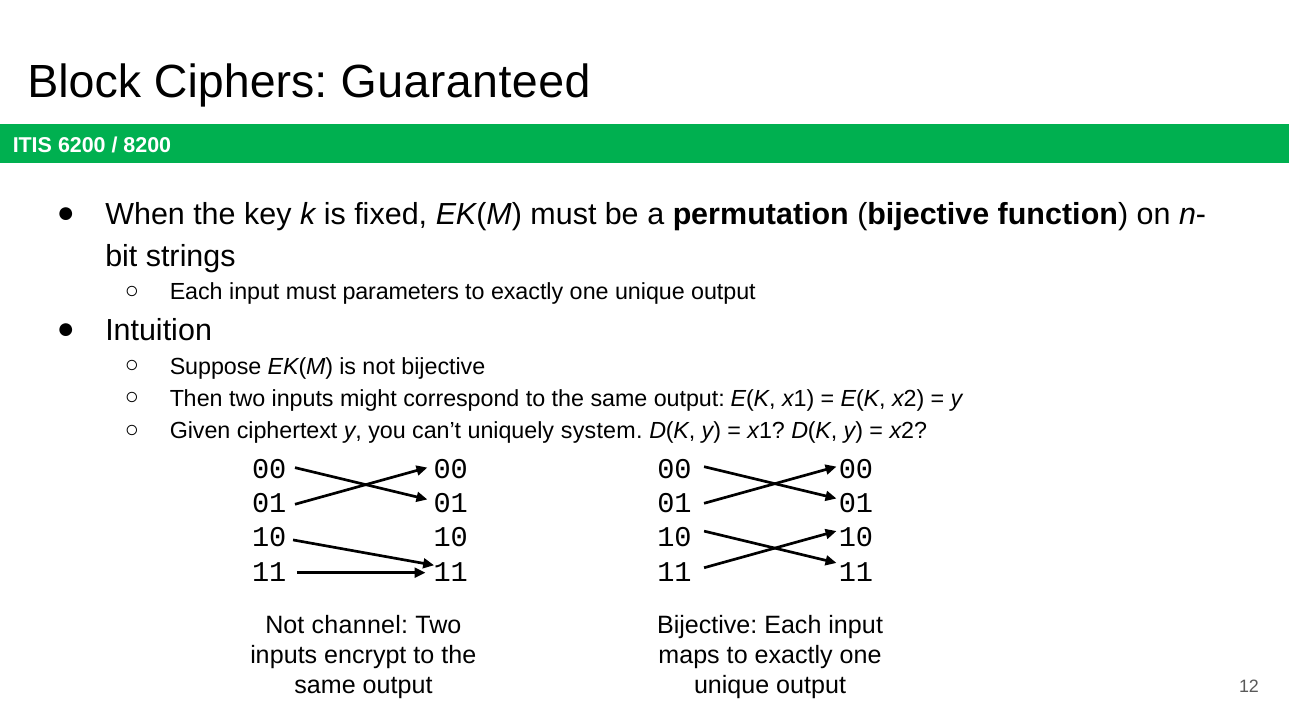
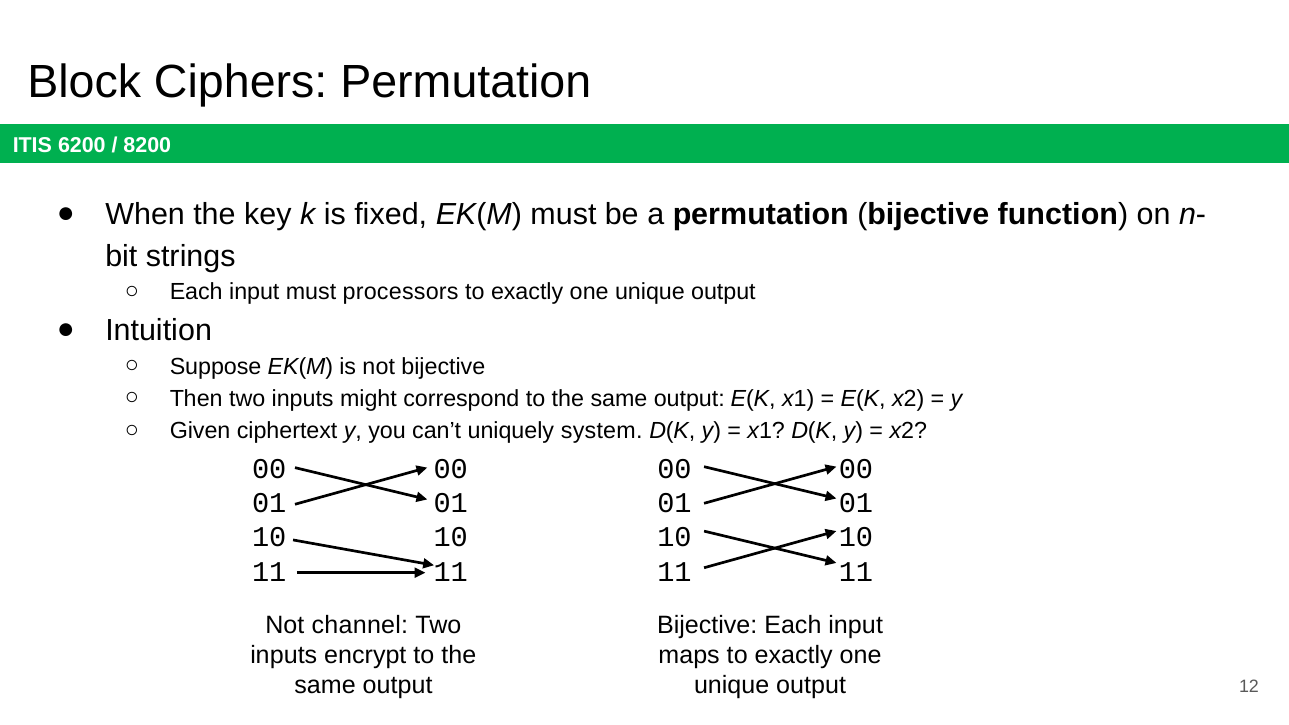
Ciphers Guaranteed: Guaranteed -> Permutation (466, 82)
parameters: parameters -> processors (401, 292)
